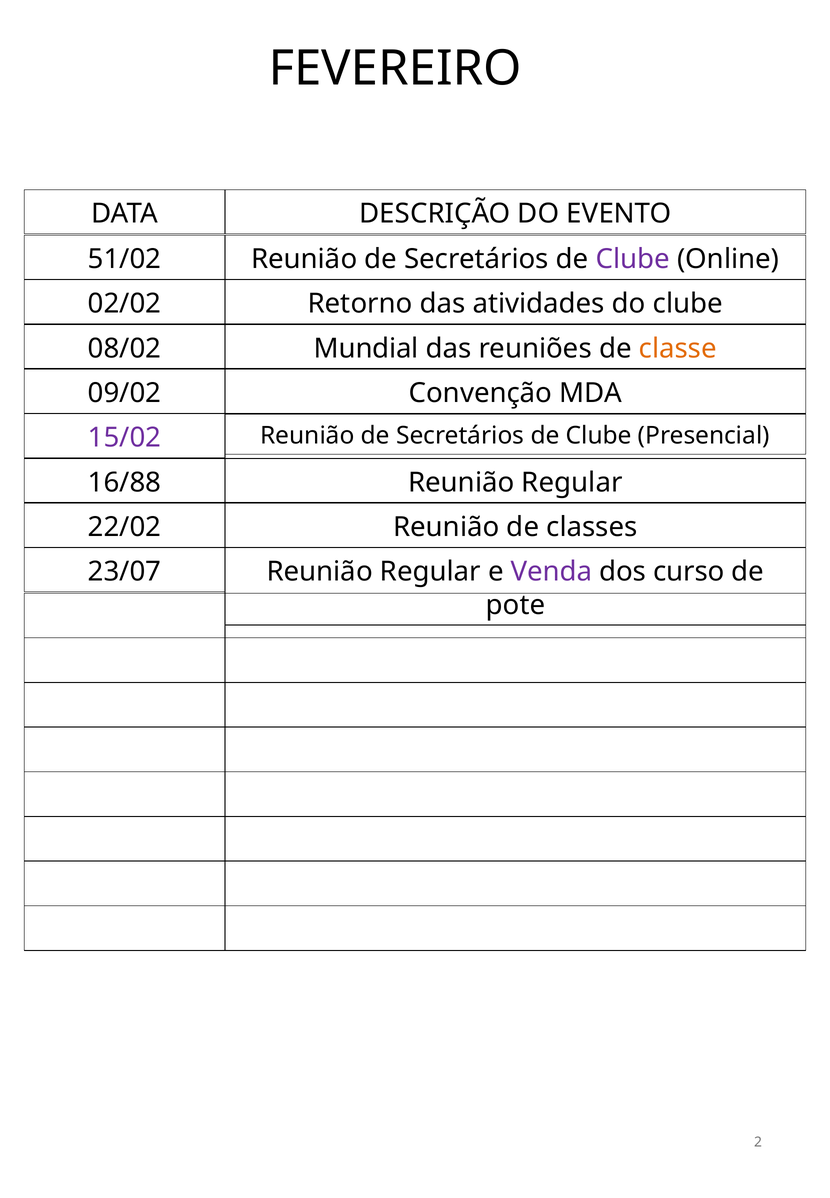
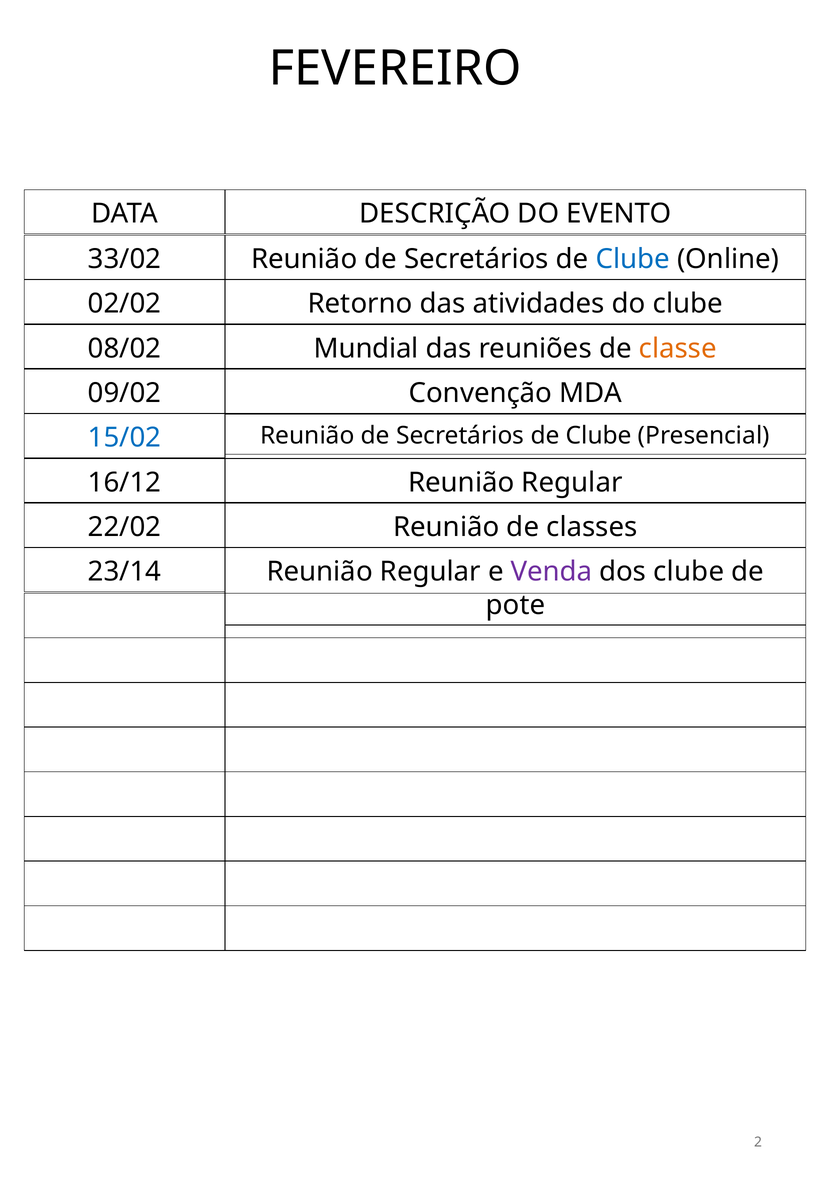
51/02: 51/02 -> 33/02 (125, 259)
Clube colour: purple -> blue (633, 259)
15/02 colour: purple -> blue (125, 438)
16/88: 16/88 -> 16/12 (125, 483)
23/07: 23/07 -> 23/14 (125, 572)
dos curso: curso -> clube (689, 572)
